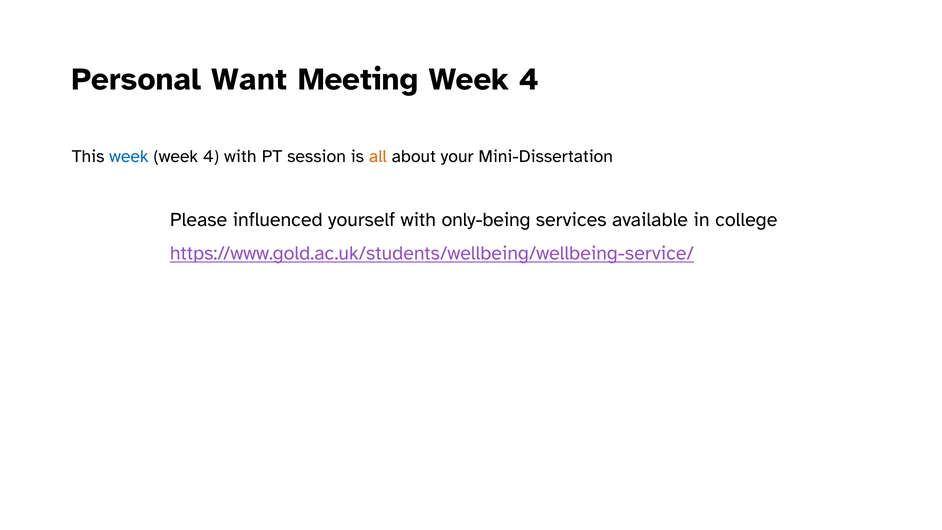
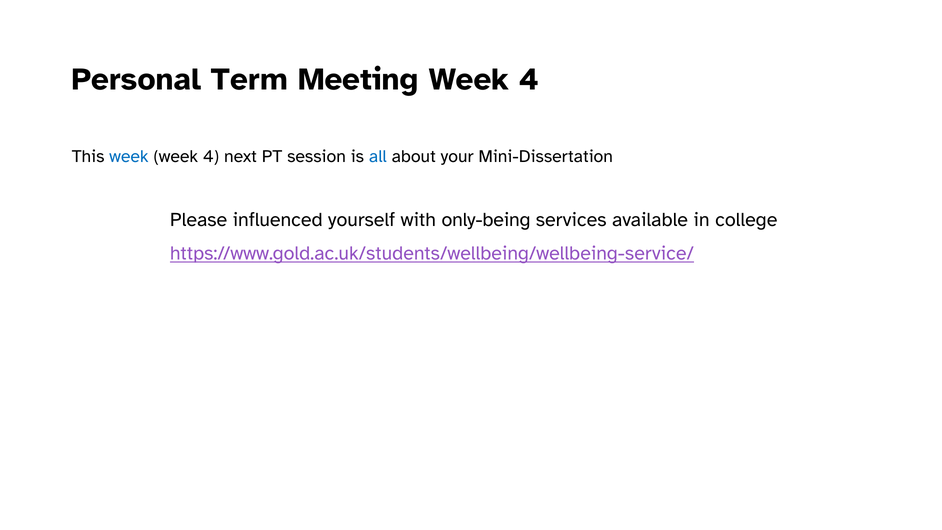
Want: Want -> Term (249, 79)
4 with: with -> next (240, 156)
all colour: orange -> blue (378, 156)
